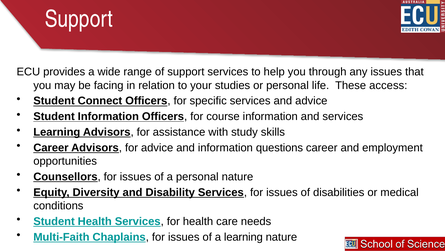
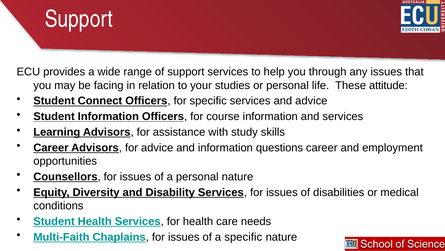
access: access -> attitude (388, 85)
a learning: learning -> specific (243, 236)
